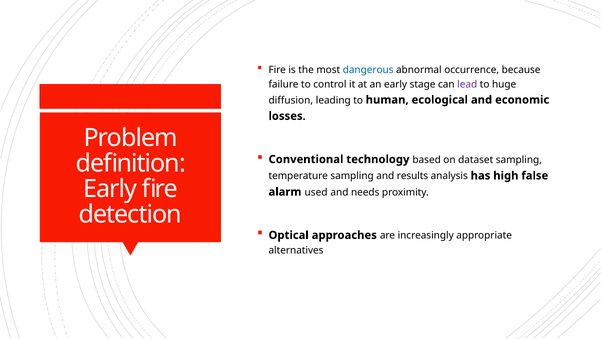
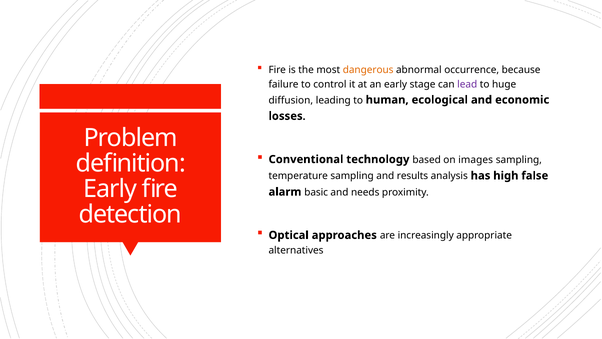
dangerous colour: blue -> orange (368, 70)
dataset: dataset -> images (476, 160)
used: used -> basic (316, 192)
